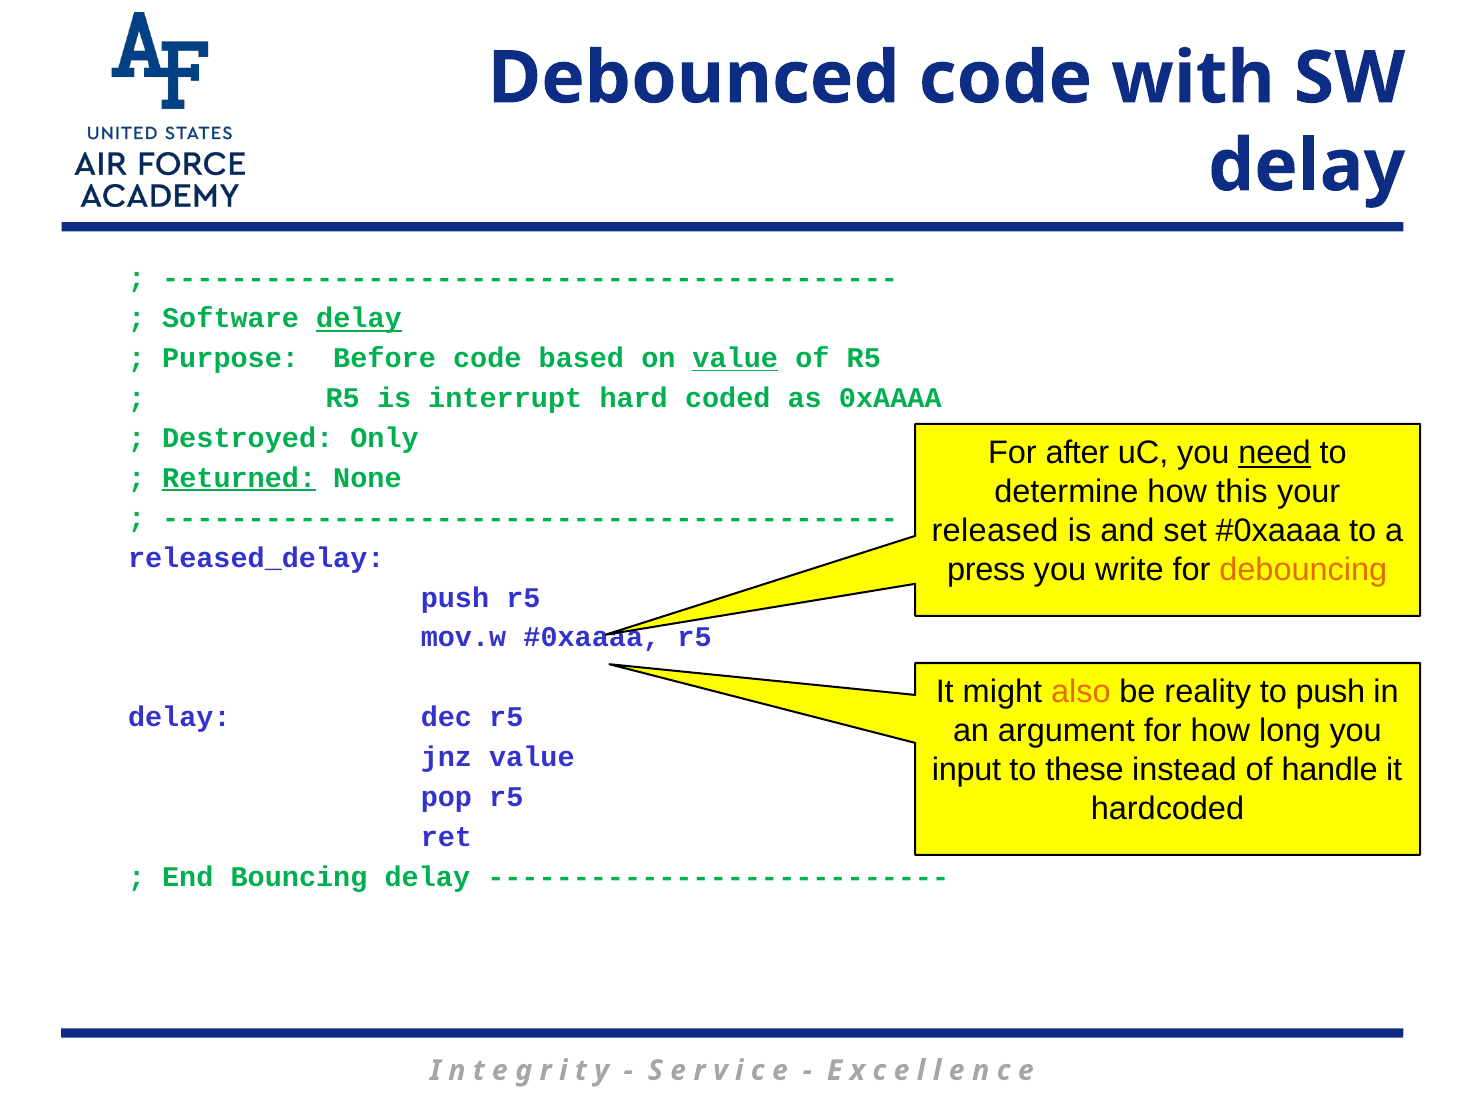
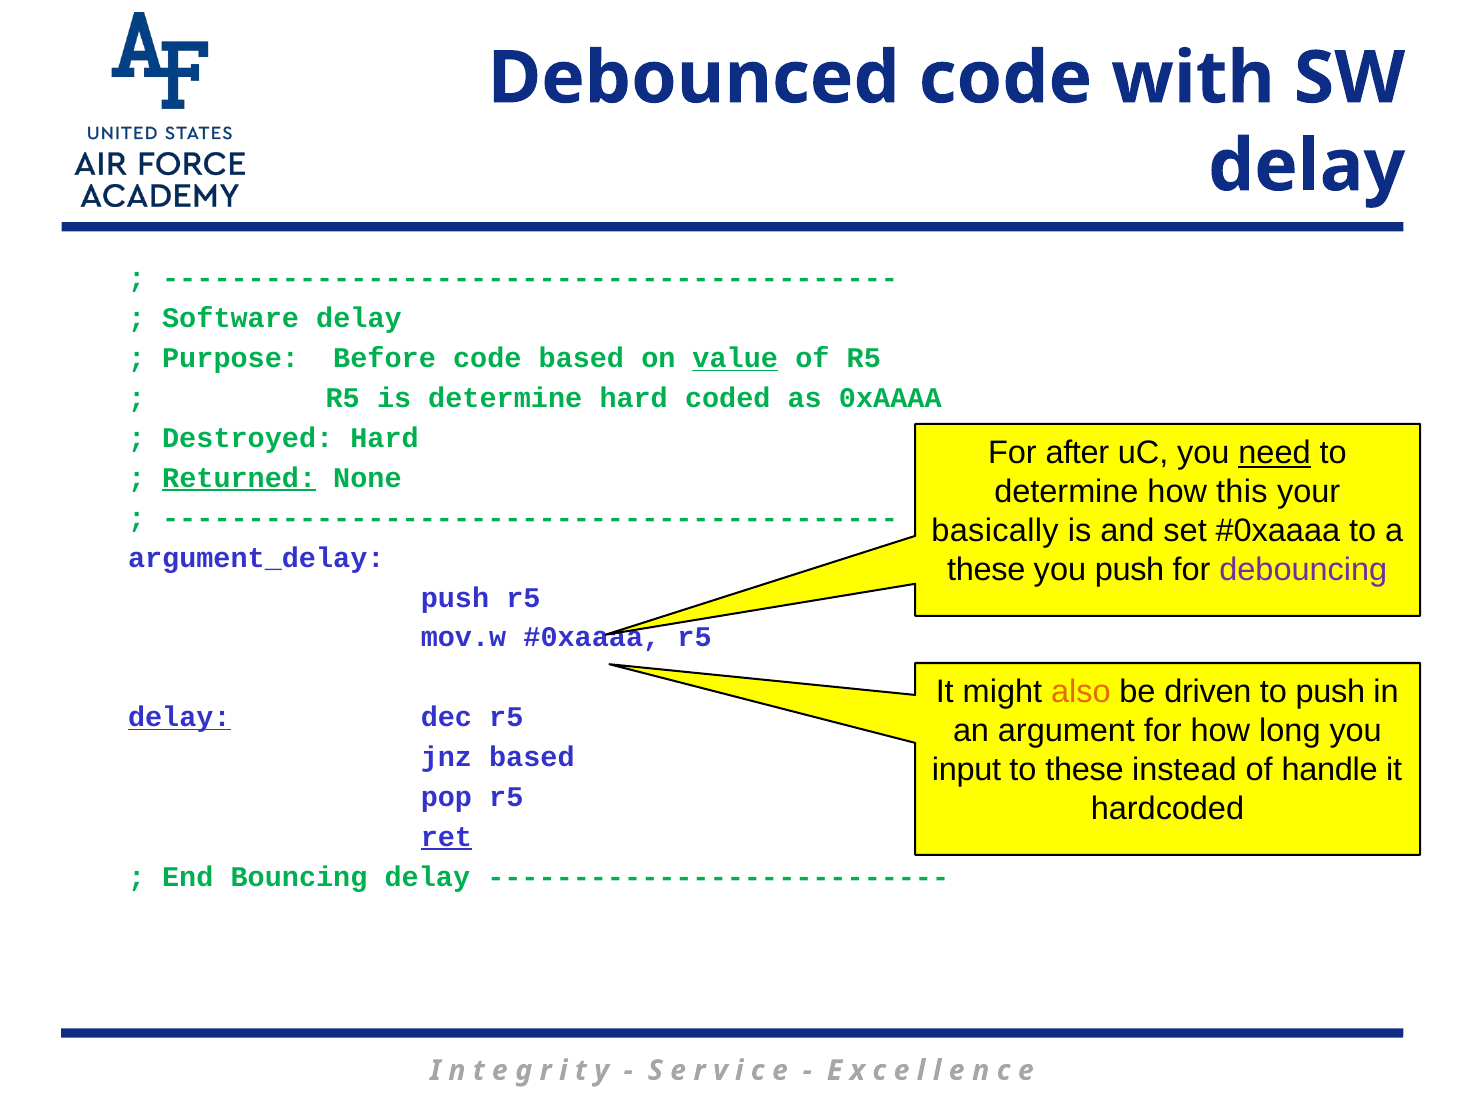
delay underline: present -> none (359, 318)
is interrupt: interrupt -> determine (505, 398)
Destroyed Only: Only -> Hard (385, 438)
released: released -> basically (995, 531)
released_delay: released_delay -> argument_delay (256, 558)
press: press -> these (986, 570)
you write: write -> push (1130, 570)
debouncing colour: orange -> purple (1303, 570)
reality: reality -> driven (1208, 692)
delay underline: none -> present (179, 717)
jnz value: value -> based (532, 757)
ret underline: none -> present (446, 837)
